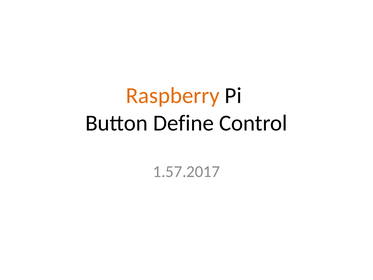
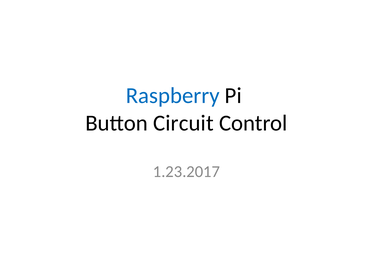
Raspberry colour: orange -> blue (173, 96)
Define: Define -> Circuit (183, 123)
1.57.2017: 1.57.2017 -> 1.23.2017 (186, 171)
